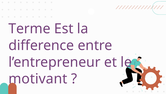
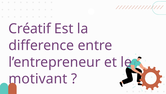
Terme: Terme -> Créatif (30, 29)
